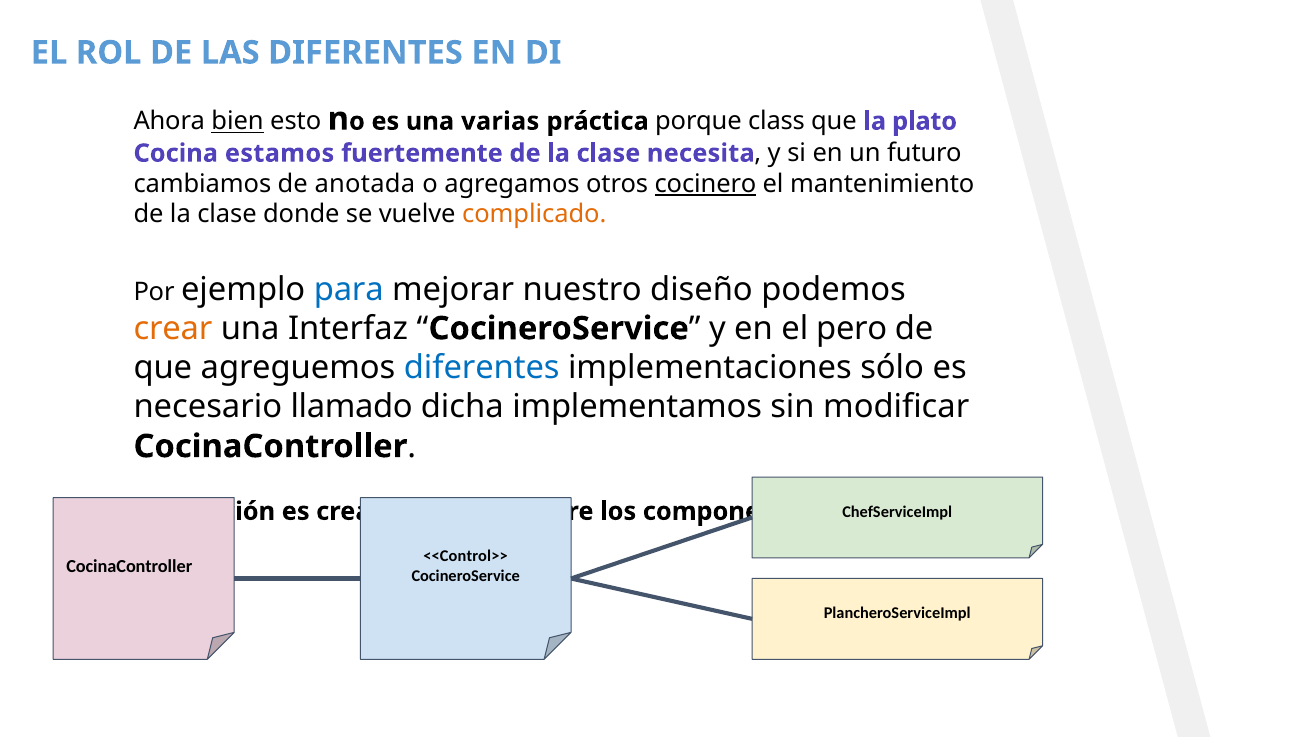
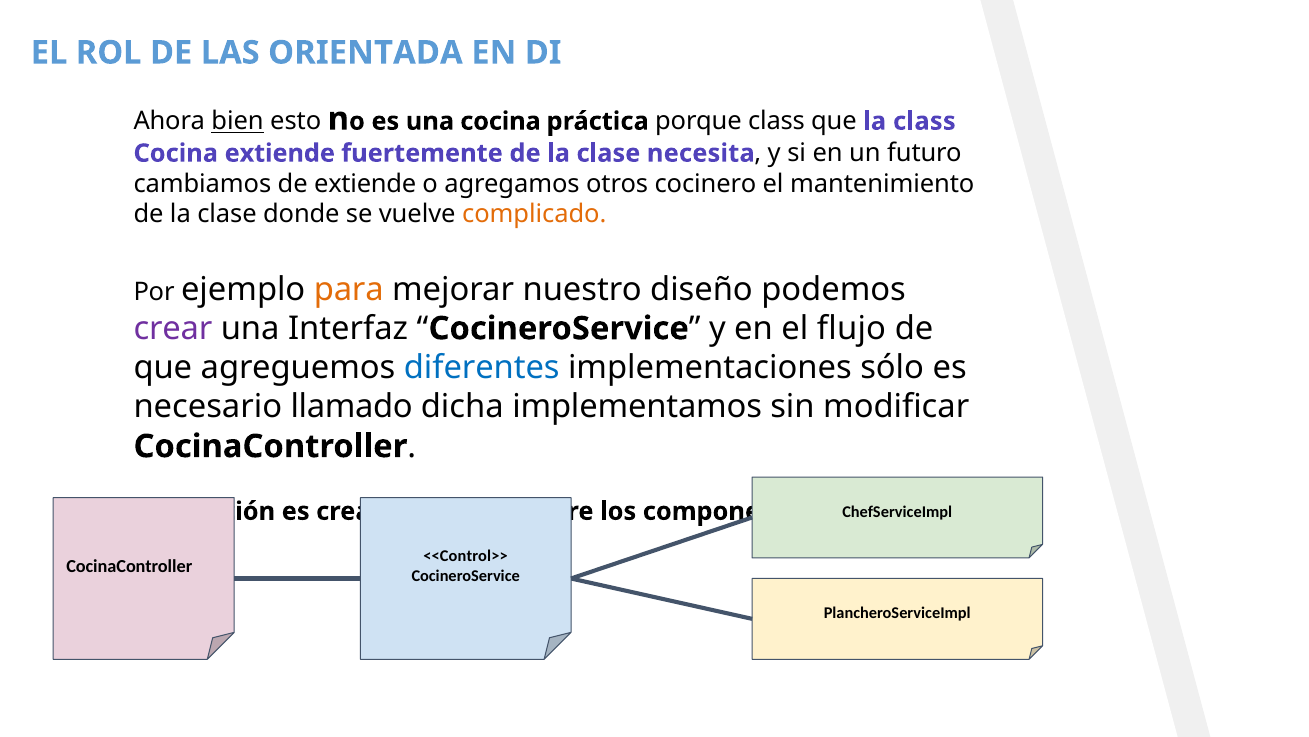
LAS DIFERENTES: DIFERENTES -> ORIENTADA (365, 53)
una varias: varias -> cocina (500, 121)
la plato: plato -> class (924, 121)
Cocina estamos: estamos -> extiende (280, 153)
de anotada: anotada -> extiende (365, 184)
cocinero underline: present -> none (706, 184)
para colour: blue -> orange (349, 289)
crear colour: orange -> purple (173, 328)
pero: pero -> flujo (851, 328)
